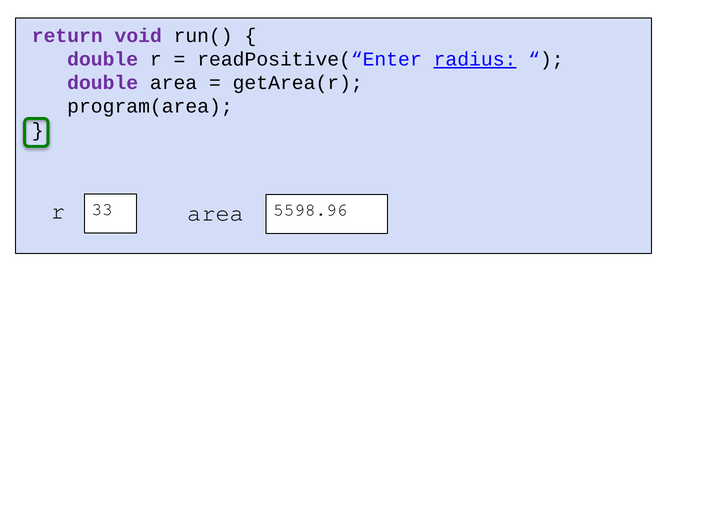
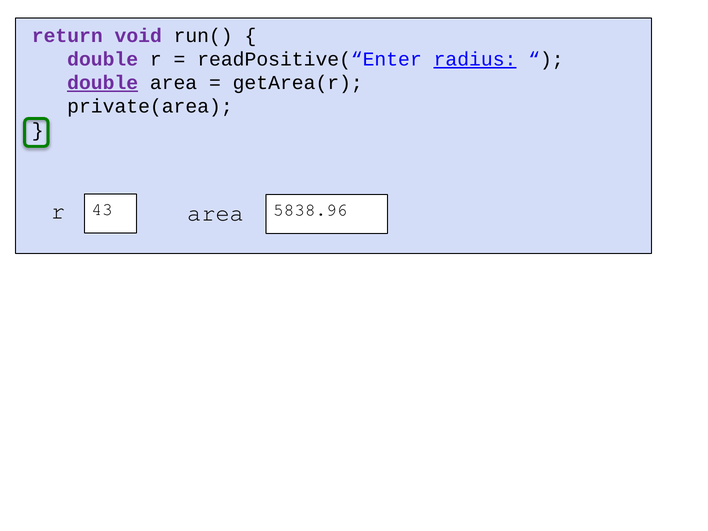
double underline: none -> present (103, 83)
program(area: program(area -> private(area (150, 106)
33: 33 -> 43 (102, 209)
5598.96: 5598.96 -> 5838.96 (310, 210)
